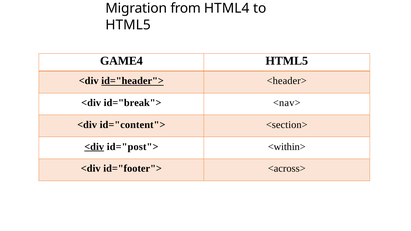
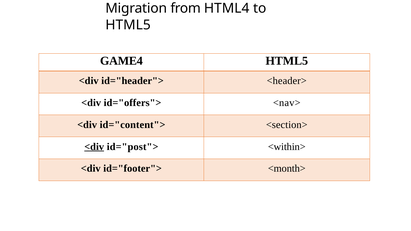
id="header"> underline: present -> none (133, 81)
id="break">: id="break"> -> id="offers"> (133, 103)
<across>: <across> -> <month> (287, 169)
